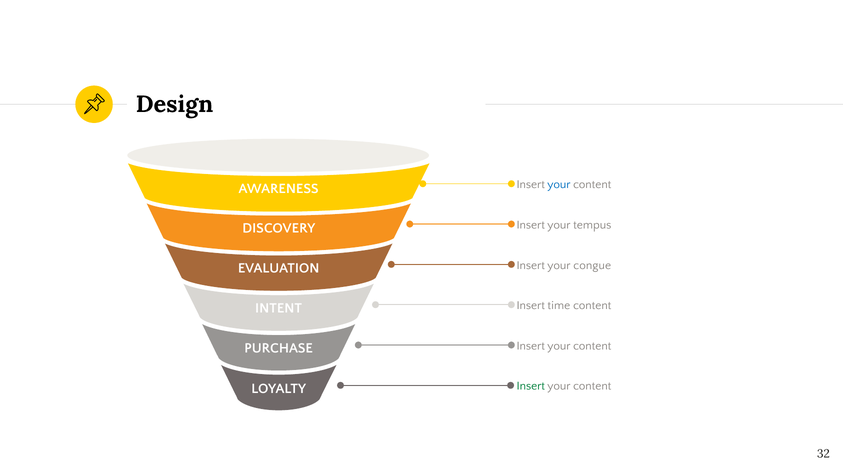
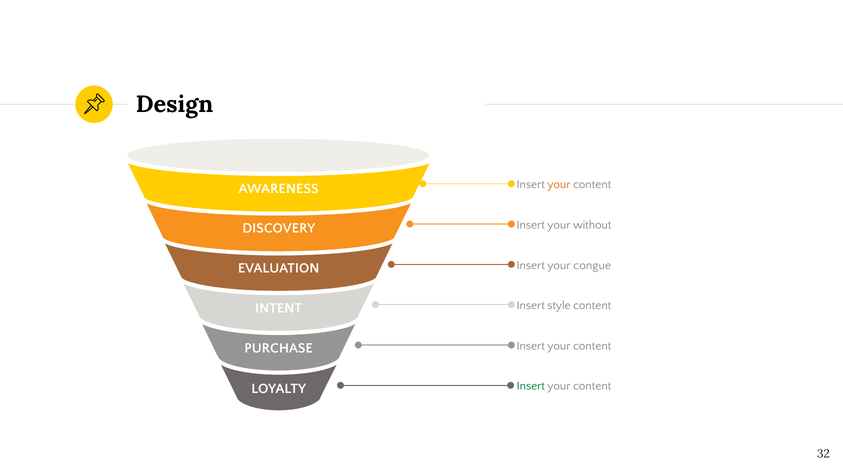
your colour: blue -> orange (559, 185)
tempus: tempus -> without (592, 225)
time: time -> style (559, 306)
